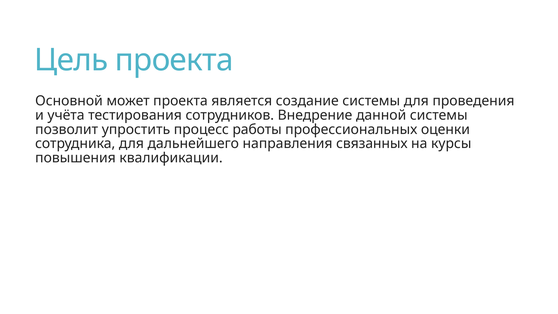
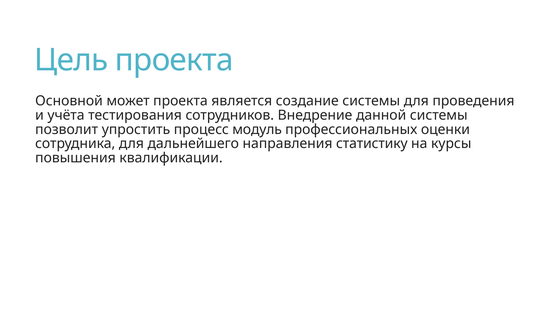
работы: работы -> модуль (257, 129)
связанных: связанных -> статистику (372, 144)
